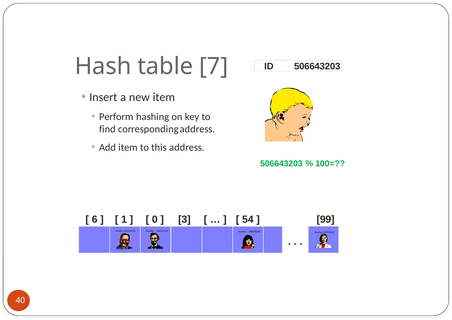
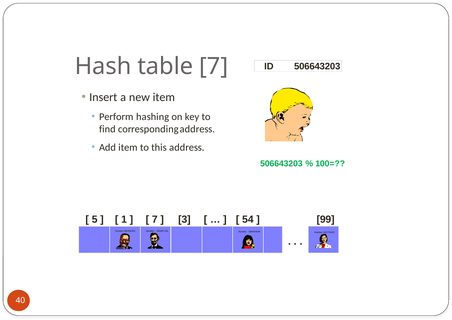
6: 6 -> 5 (95, 219)
0: 0 -> 7 (155, 219)
